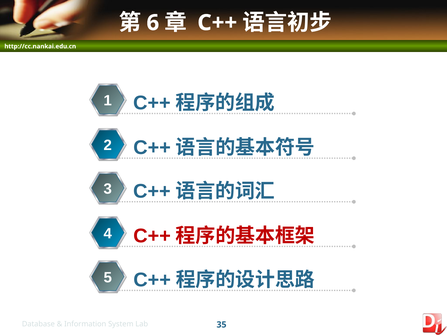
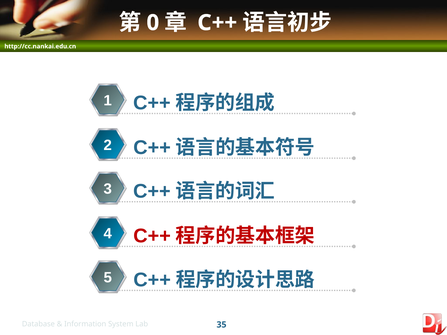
6: 6 -> 0 (153, 23)
